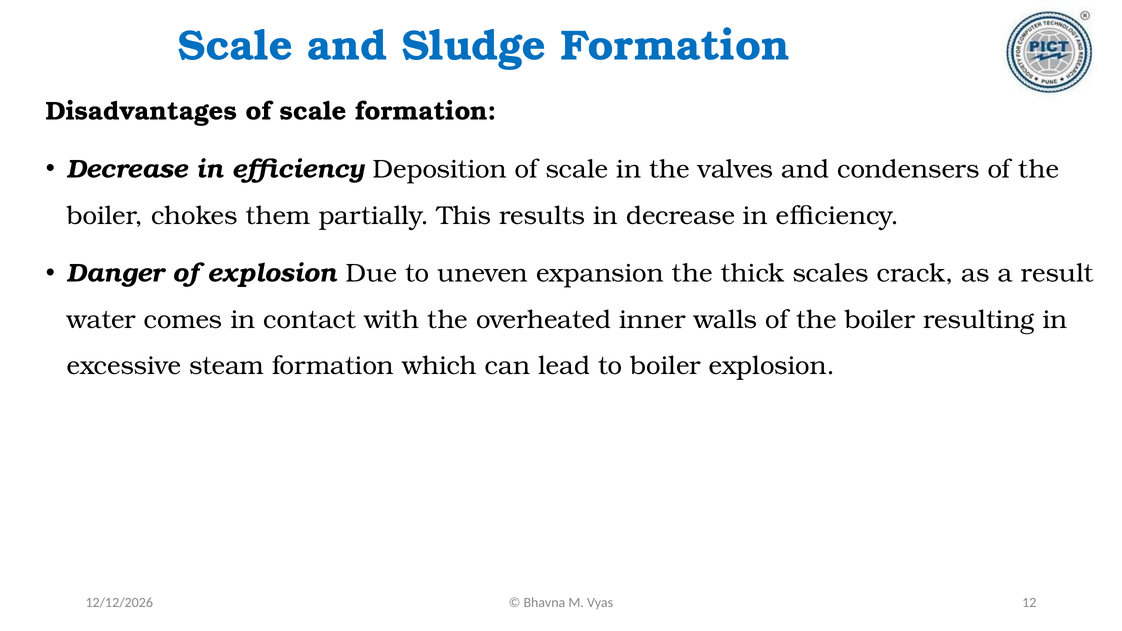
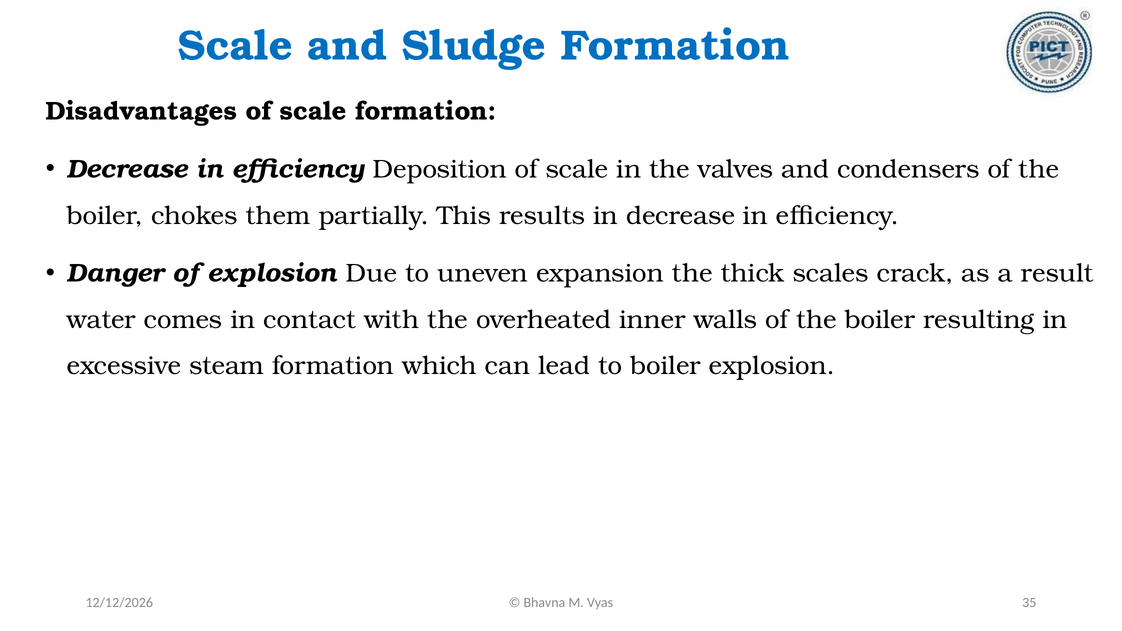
12: 12 -> 35 (1029, 603)
